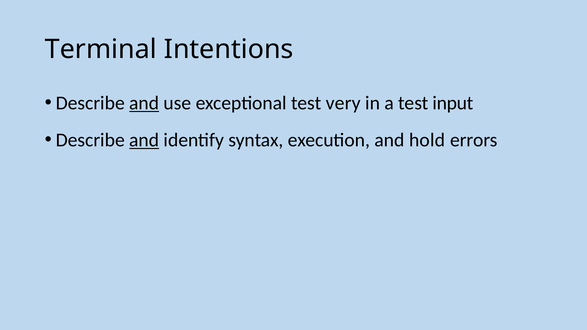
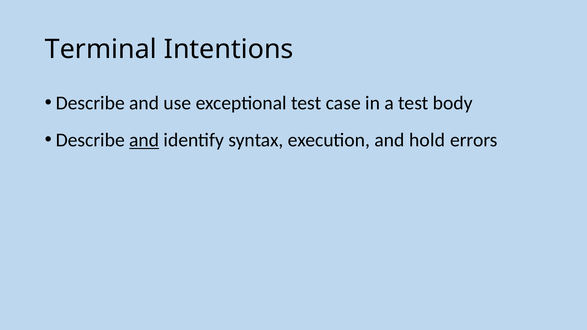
and underline: present -> none (144, 103)
very: very -> case (343, 103)
input: input -> body (453, 103)
